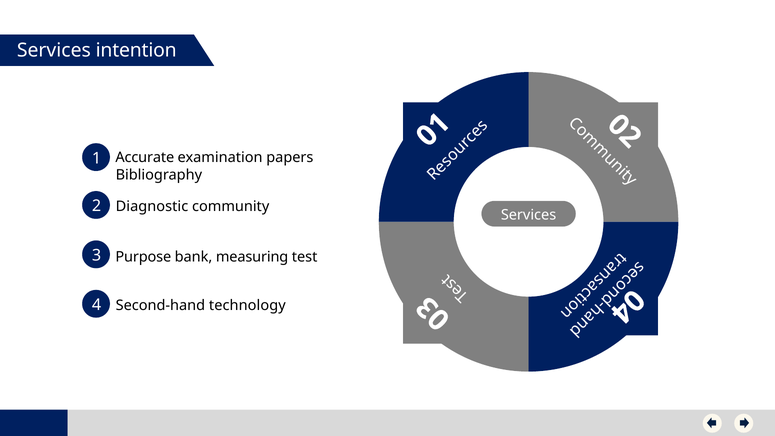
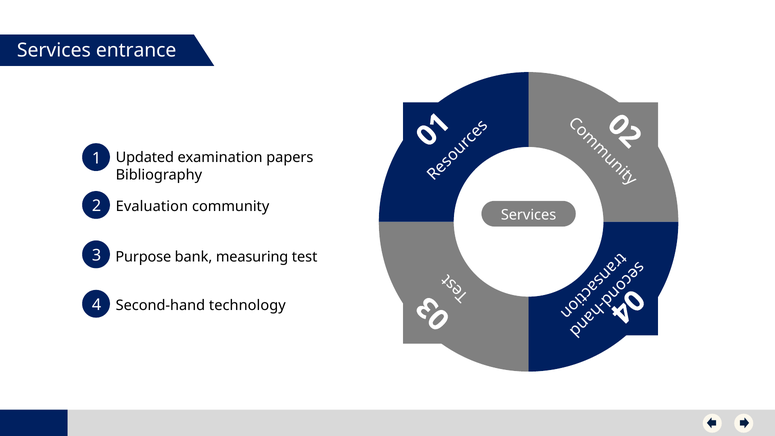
intention: intention -> entrance (136, 51)
Accurate: Accurate -> Updated (145, 158)
Diagnostic: Diagnostic -> Evaluation (152, 207)
